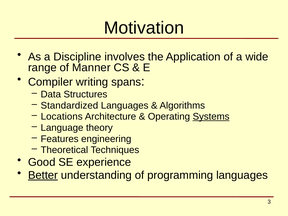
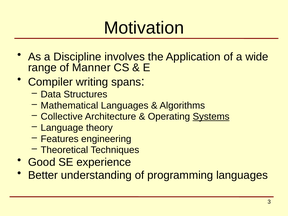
Standardized: Standardized -> Mathematical (69, 105)
Locations: Locations -> Collective (62, 117)
Better underline: present -> none (43, 175)
